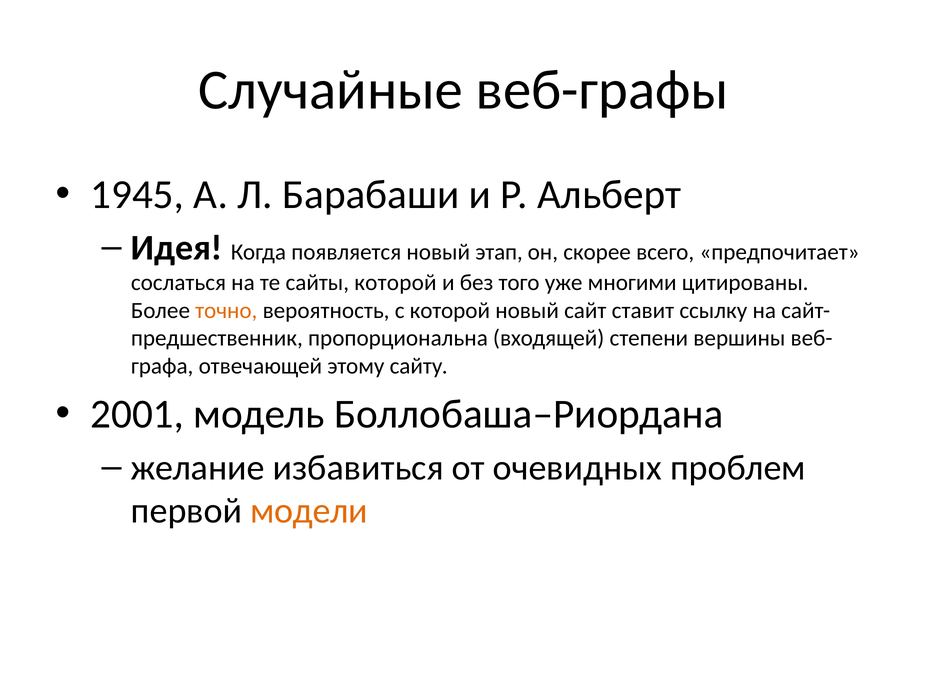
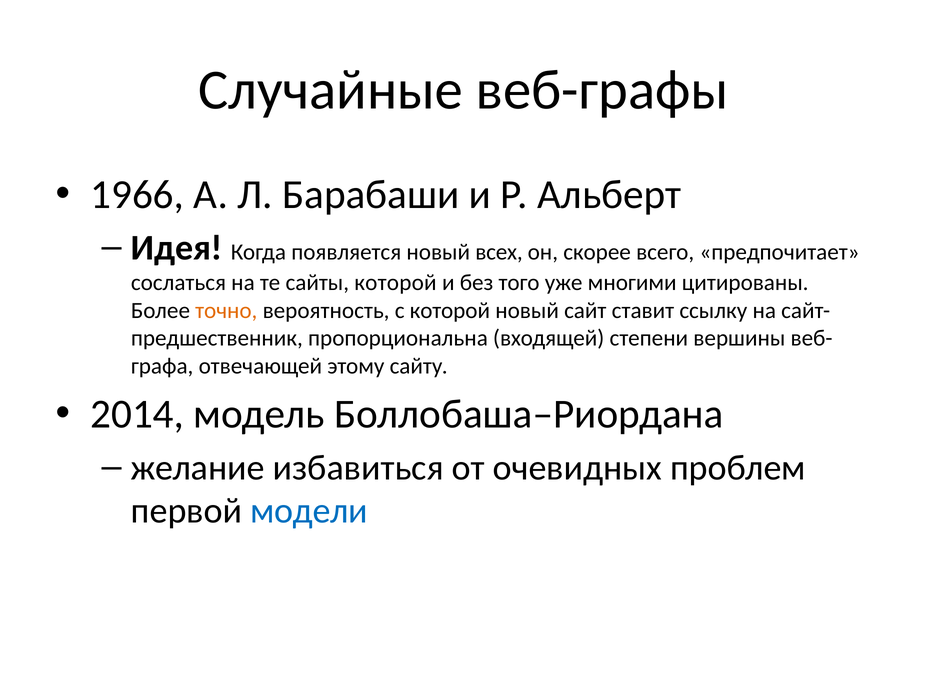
1945: 1945 -> 1966 (137, 194)
этап: этап -> всех (499, 252)
2001: 2001 -> 2014 (137, 414)
модели colour: orange -> blue (309, 510)
